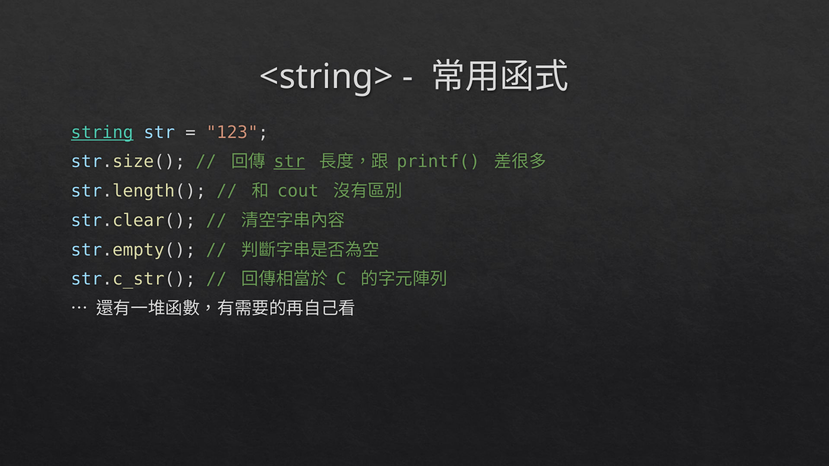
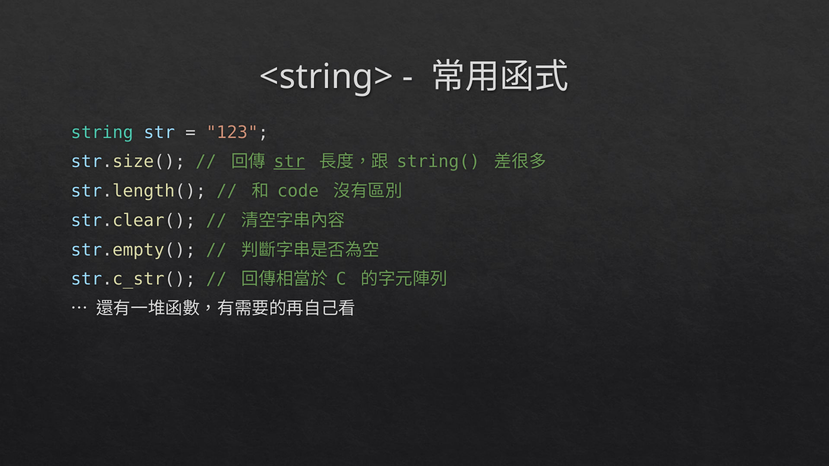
string underline: present -> none (102, 132)
printf(: printf( -> string( (438, 162)
cout: cout -> code (298, 191)
